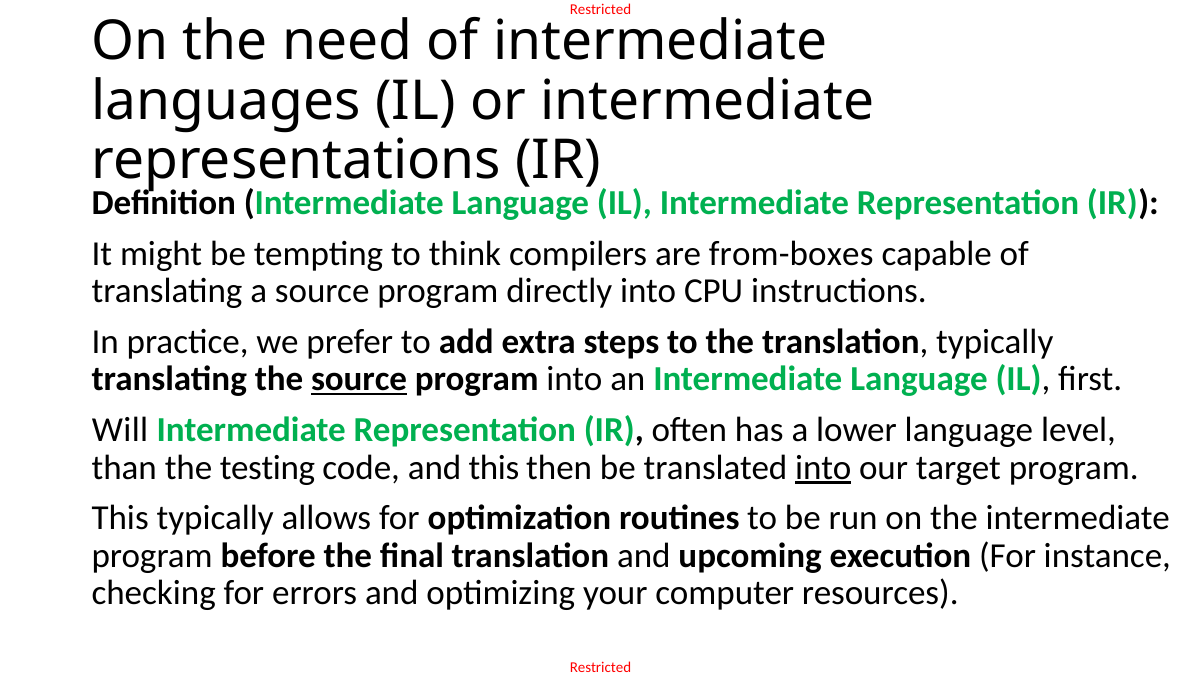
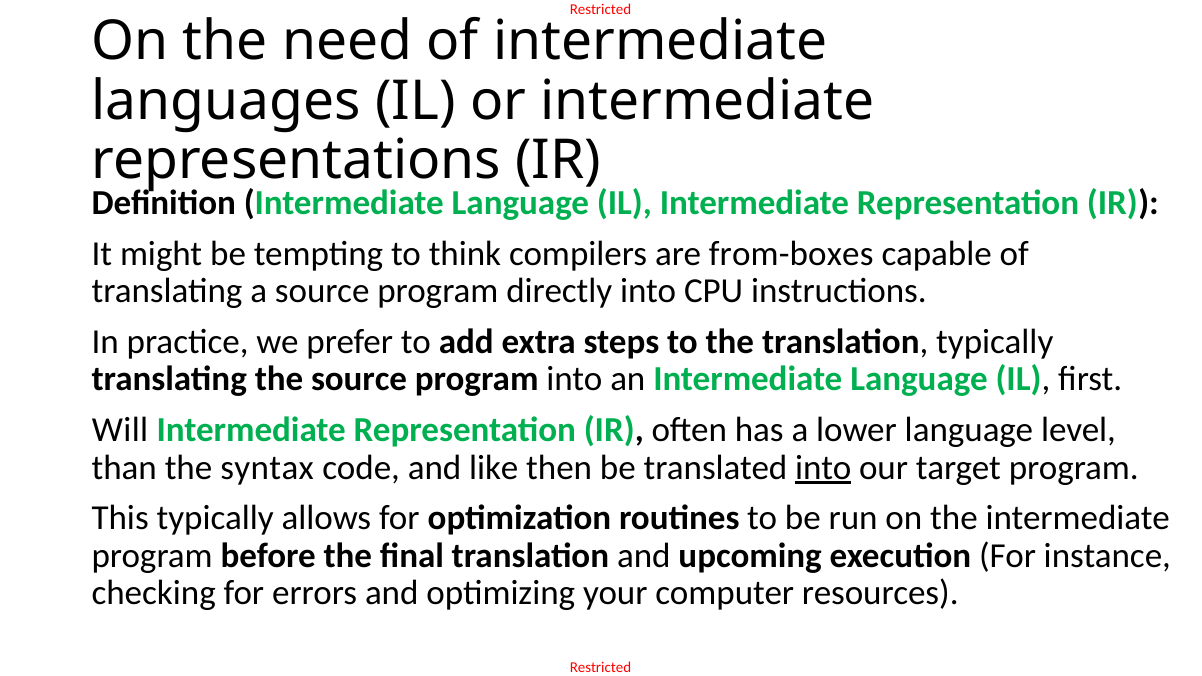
source underline: present -> none (359, 379)
testing: testing -> syntax (267, 468)
and this: this -> like (494, 468)
